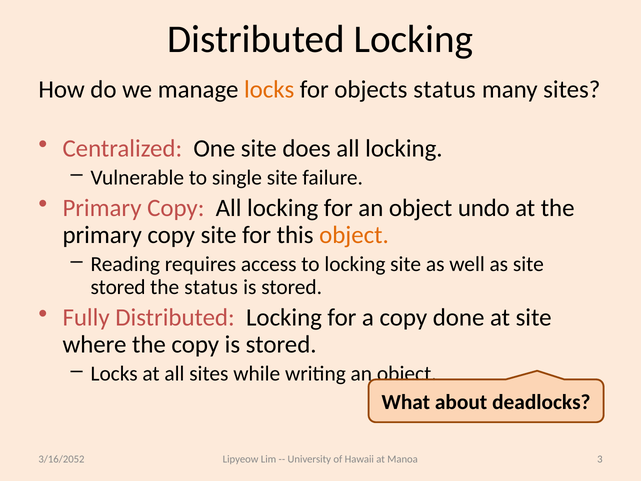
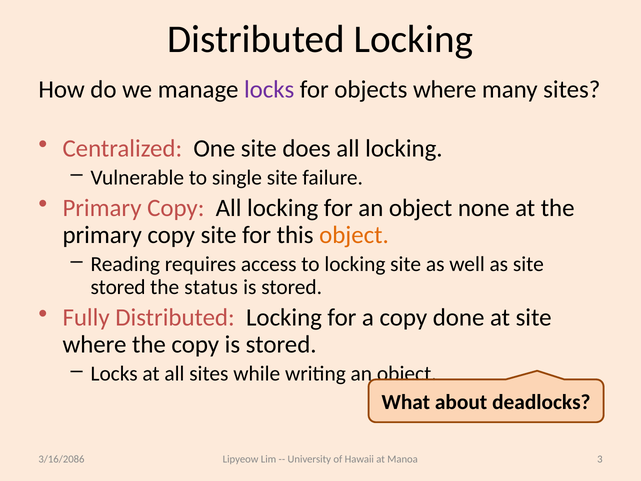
locks colour: orange -> purple (269, 89)
objects status: status -> where (445, 89)
undo: undo -> none (484, 208)
3/16/2052: 3/16/2052 -> 3/16/2086 (61, 459)
